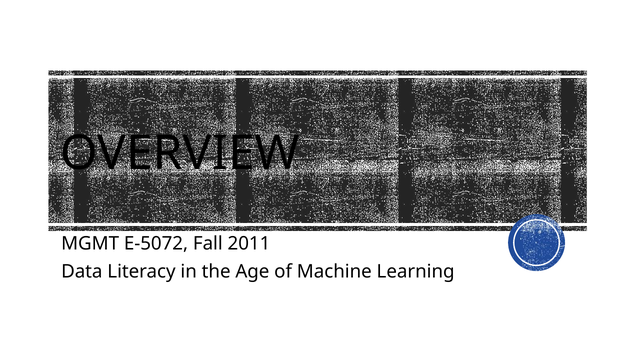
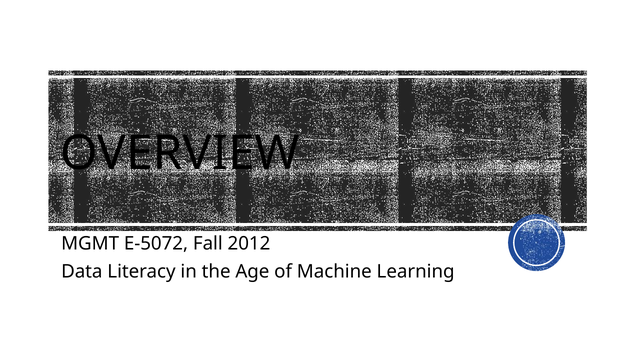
2011: 2011 -> 2012 (249, 243)
